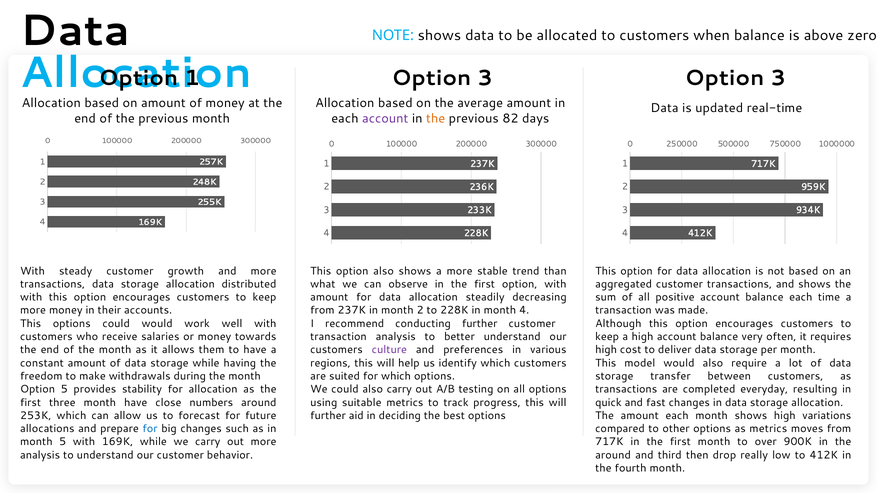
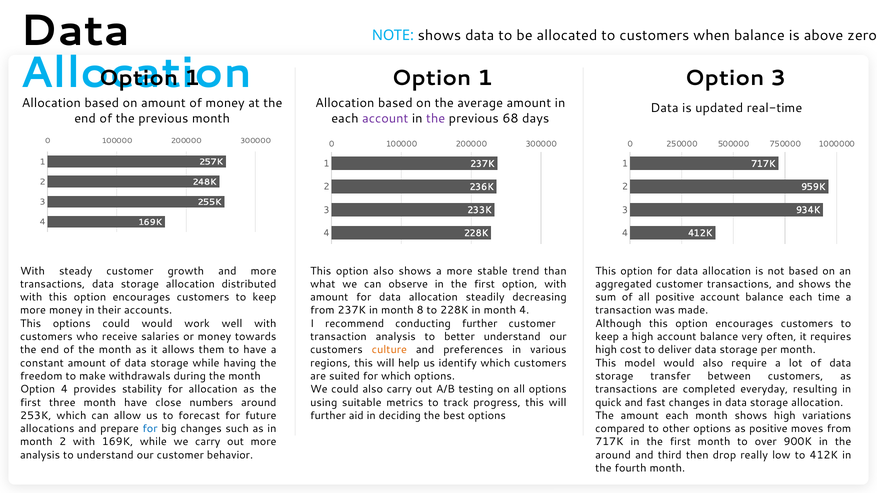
3: 3 -> 1 (485, 78)
the colour: orange -> purple (436, 118)
82: 82 -> 68 (510, 118)
month 2: 2 -> 8 (420, 311)
culture colour: purple -> orange (389, 350)
Option 5: 5 -> 4 (64, 390)
as metrics: metrics -> positive (768, 429)
month 5: 5 -> 2 (63, 442)
